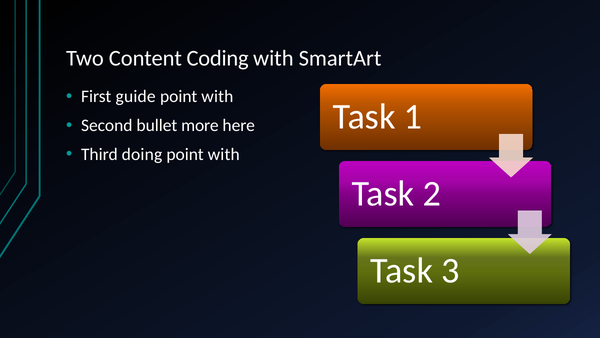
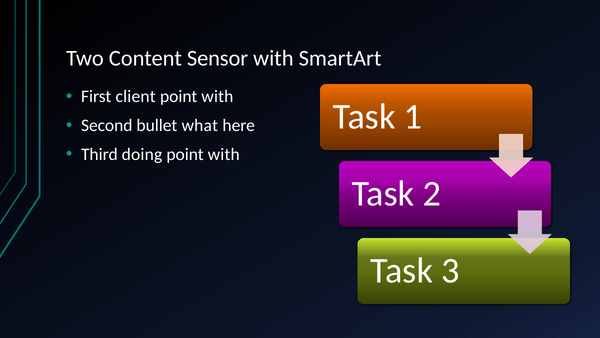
Coding: Coding -> Sensor (218, 58)
guide: guide -> client (136, 96)
more: more -> what (200, 125)
